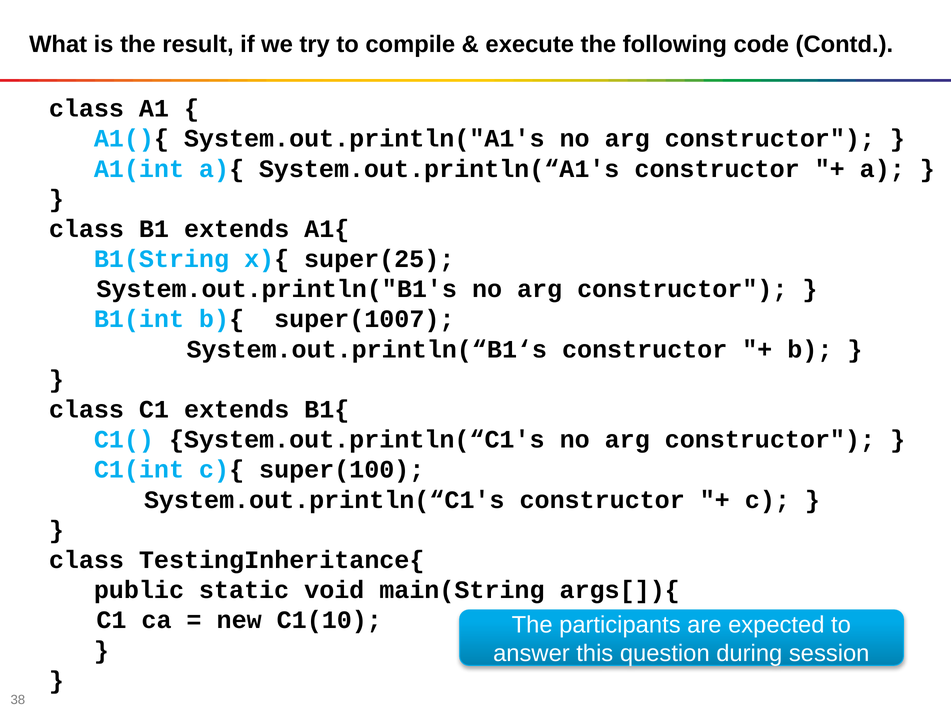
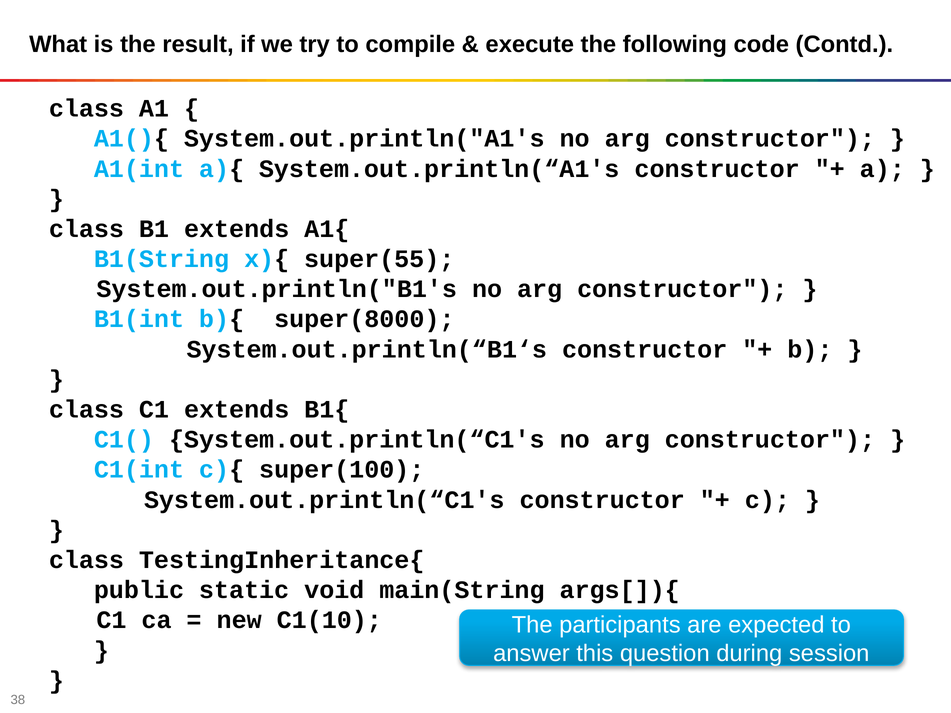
super(25: super(25 -> super(55 (379, 259)
super(1007: super(1007 -> super(8000 (364, 319)
